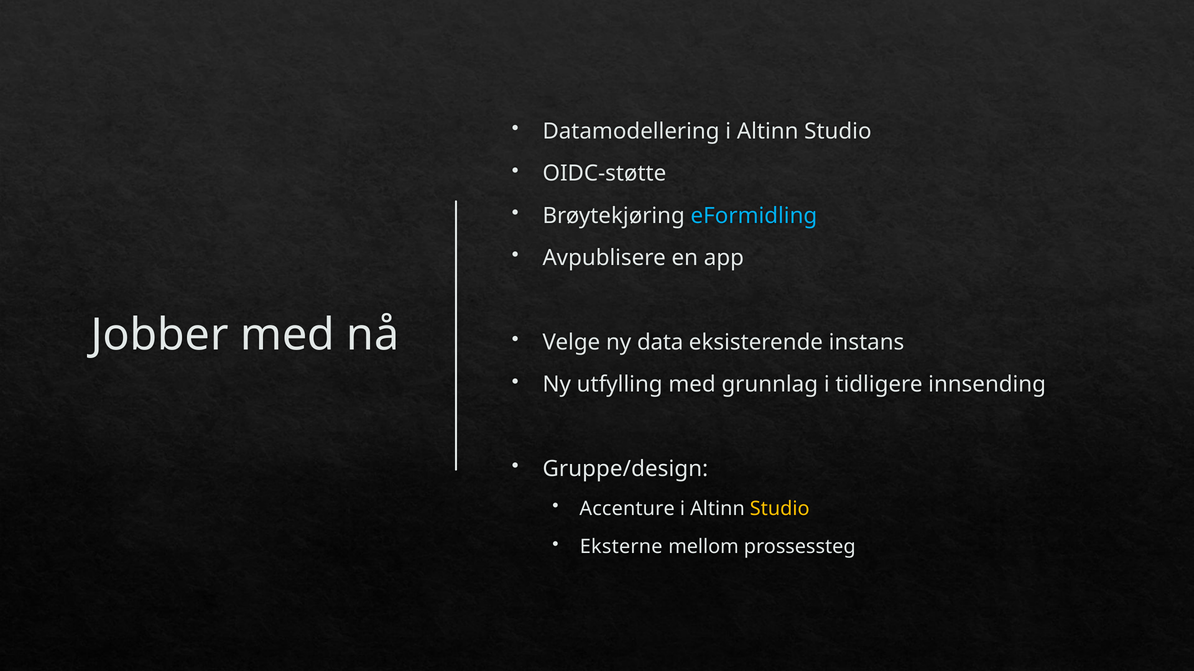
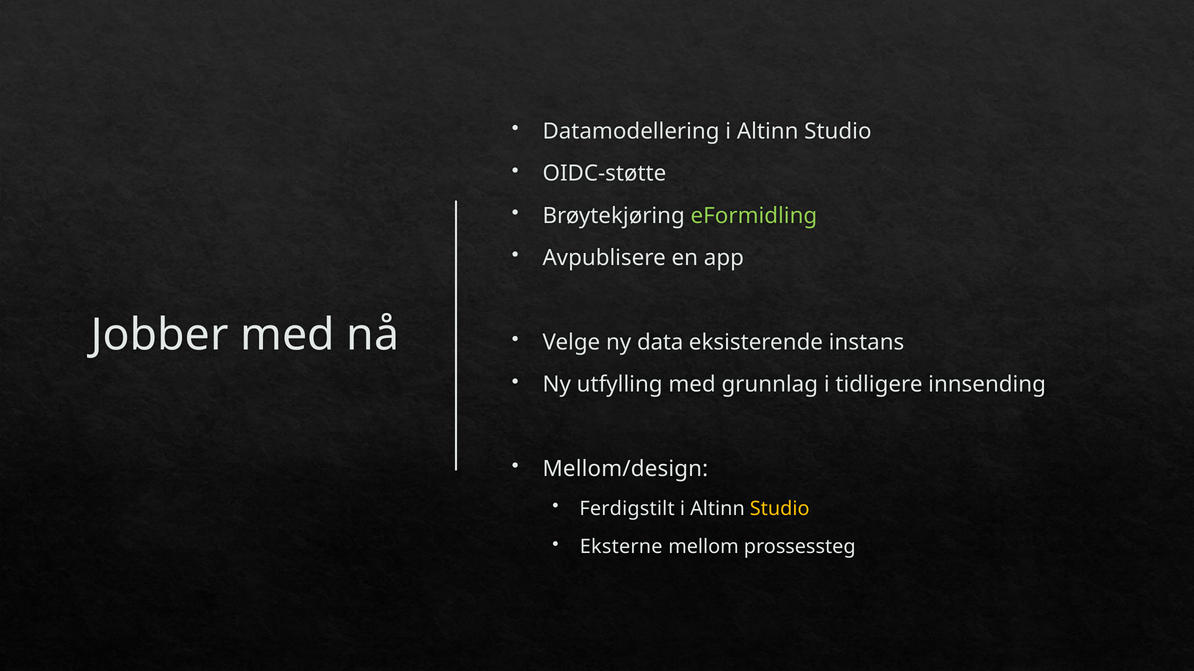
eFormidling colour: light blue -> light green (754, 216)
Gruppe/design: Gruppe/design -> Mellom/design (625, 469)
Accenture: Accenture -> Ferdigstilt (627, 509)
